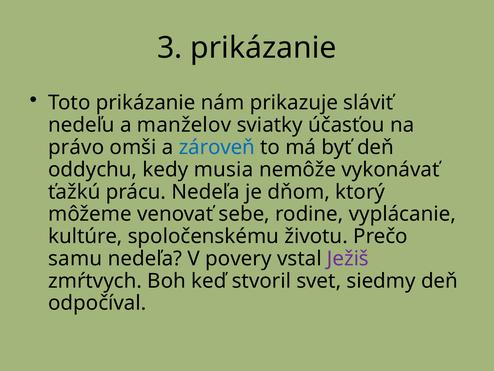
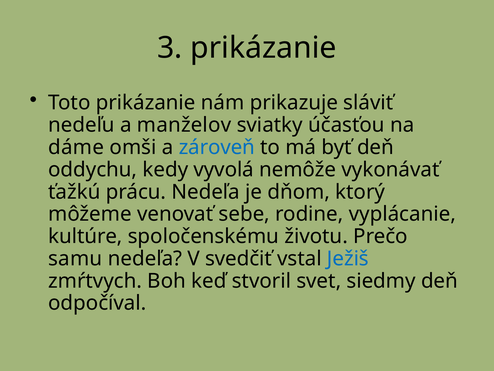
právo: právo -> dáme (76, 147)
musia: musia -> vyvolá (224, 169)
povery: povery -> svedčiť (238, 258)
Ježiš colour: purple -> blue (348, 258)
